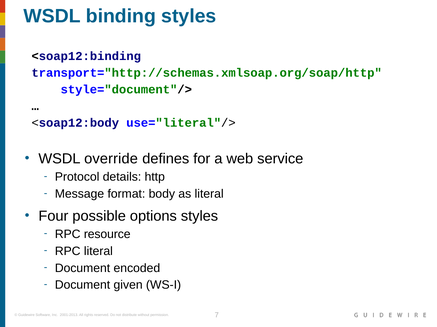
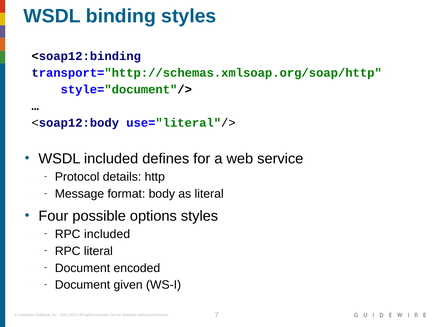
WSDL override: override -> included (111, 159)
RPC resource: resource -> included (107, 235)
